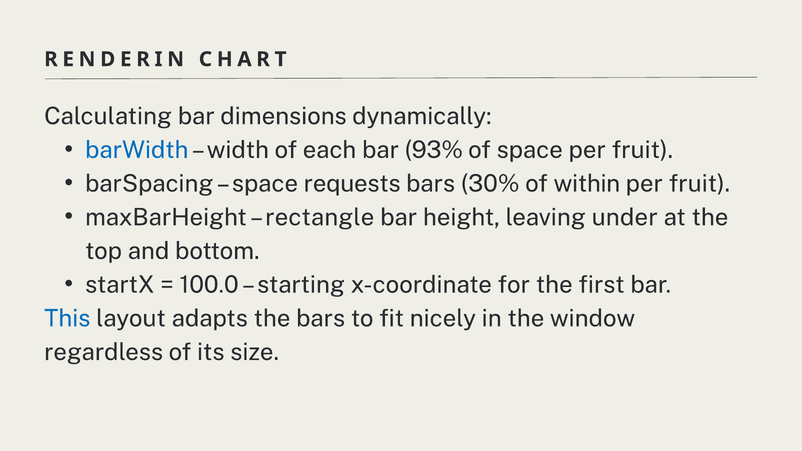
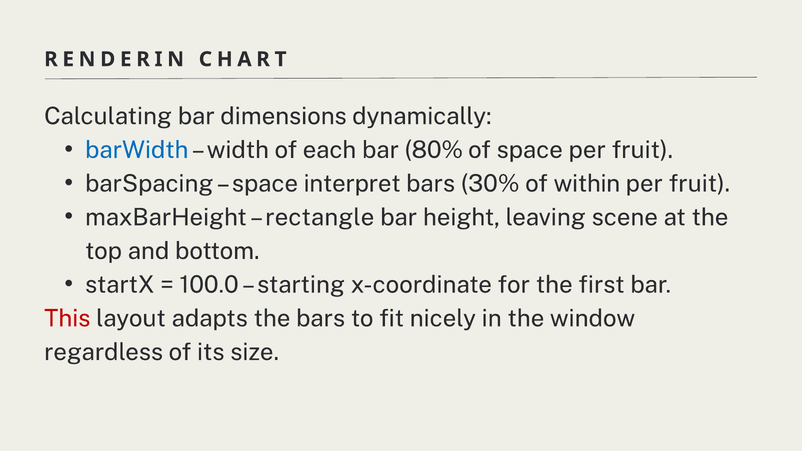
93%: 93% -> 80% (434, 150)
requests: requests -> interpret (352, 184)
under: under -> scene (625, 217)
This colour: blue -> red (67, 319)
